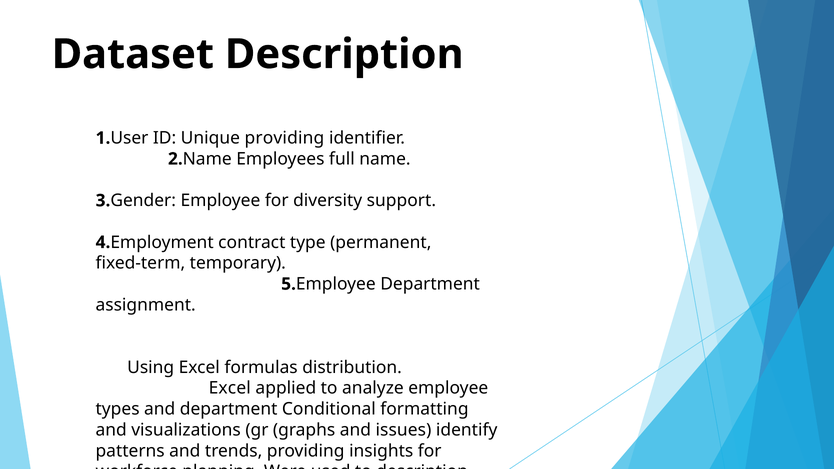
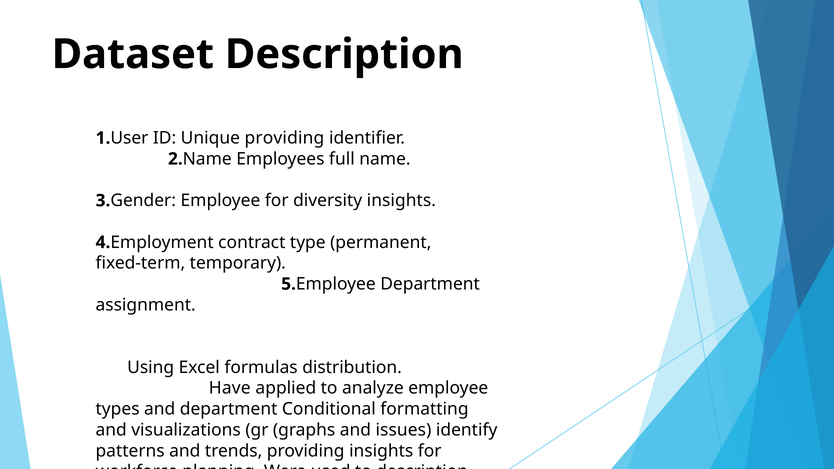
diversity support: support -> insights (401, 201)
Excel: Excel -> Have (230, 388)
